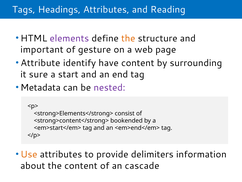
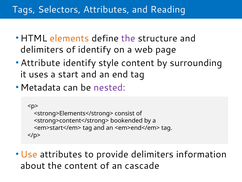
Headings: Headings -> Selectors (59, 10)
elements colour: purple -> orange (69, 38)
the colour: orange -> purple (128, 38)
important: important -> delimiters (42, 49)
of gesture: gesture -> identify (95, 49)
have: have -> style (109, 63)
sure: sure -> uses (38, 74)
